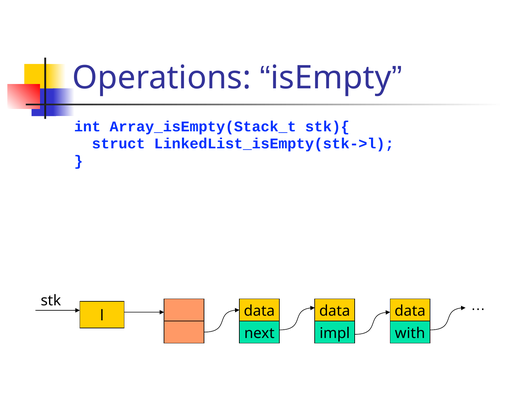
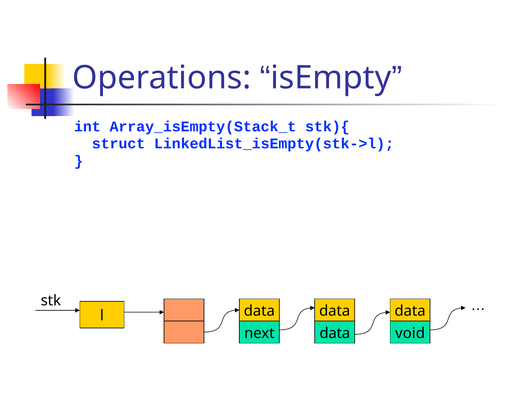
impl: impl -> data (335, 333)
with: with -> void (410, 333)
